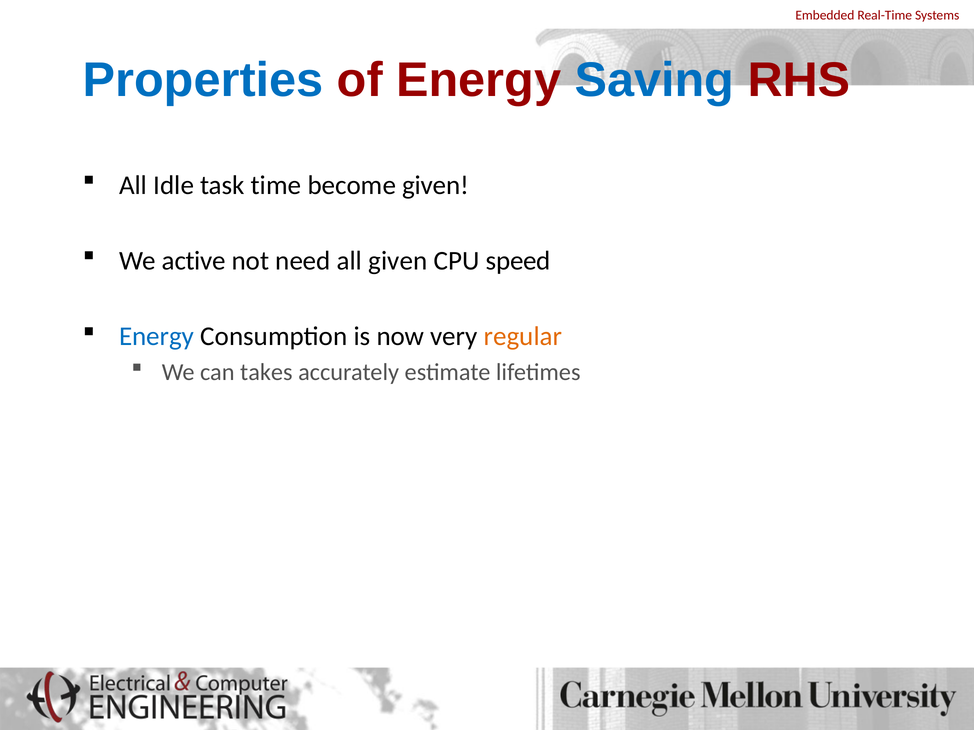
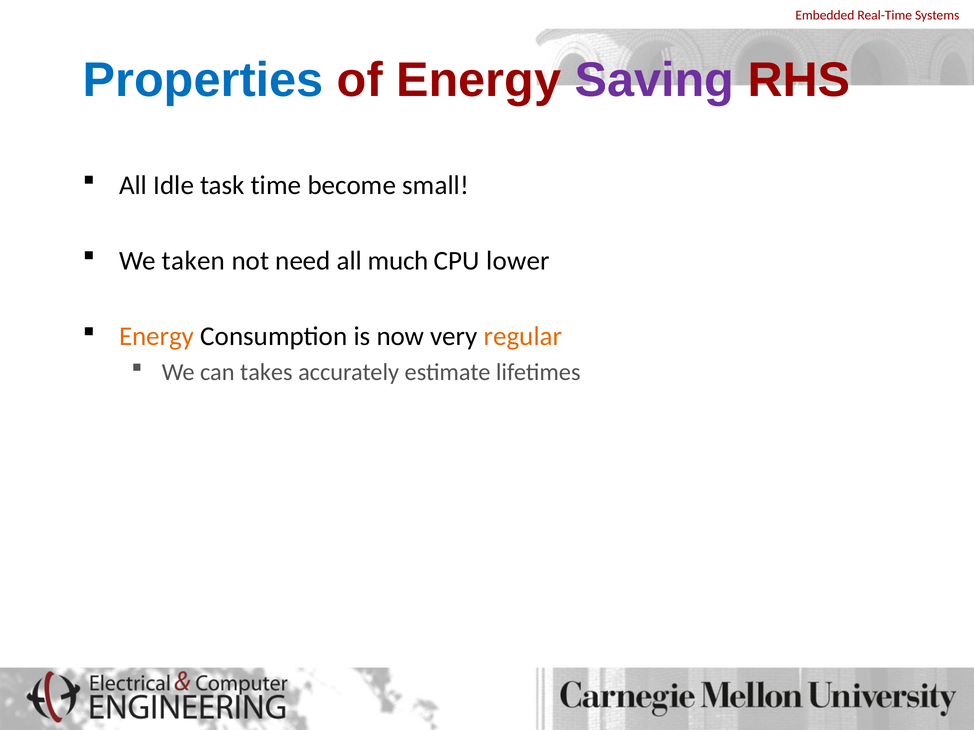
Saving colour: blue -> purple (654, 80)
become given: given -> small (436, 185)
active: active -> taken (194, 261)
all given: given -> much (398, 261)
speed: speed -> lower (518, 261)
Energy colour: blue -> orange (157, 337)
